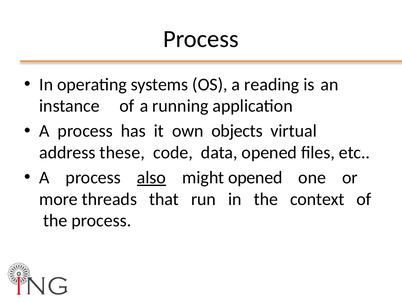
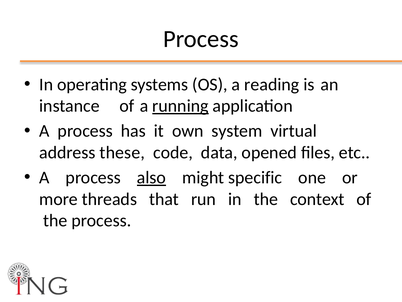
running underline: none -> present (180, 106)
objects: objects -> system (237, 131)
might opened: opened -> specific (255, 177)
